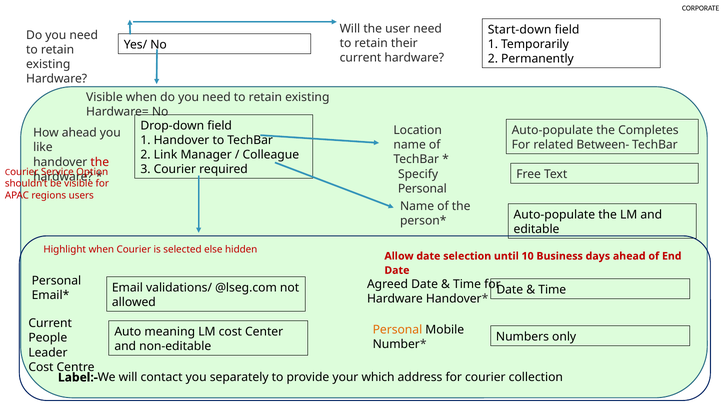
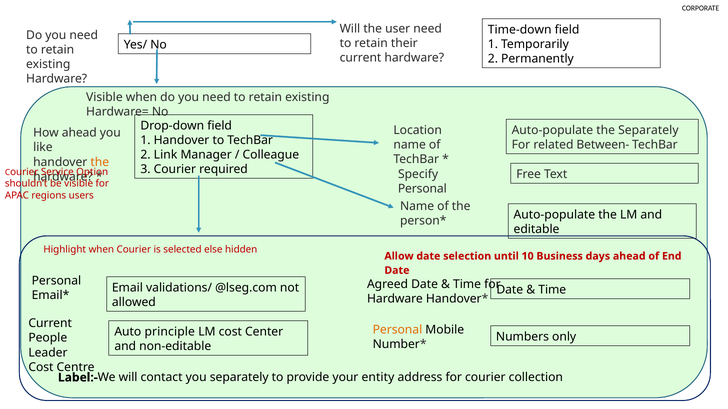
Start-down: Start-down -> Time-down (520, 30)
the Completes: Completes -> Separately (648, 130)
the colour: red -> orange (100, 162)
meaning: meaning -> principle (170, 332)
which: which -> entity (378, 378)
